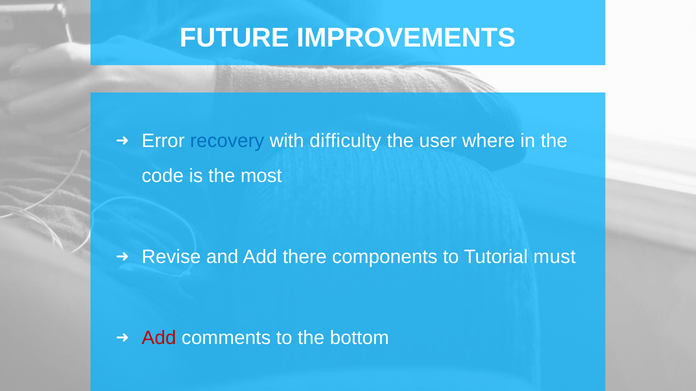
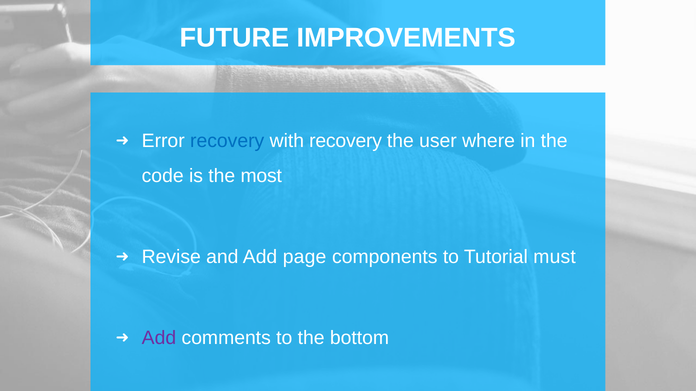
with difficulty: difficulty -> recovery (346, 141)
there: there -> page (305, 257)
Add colour: red -> purple (159, 339)
